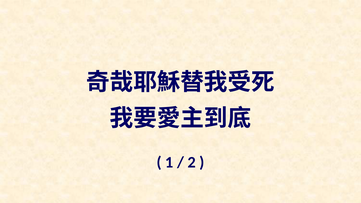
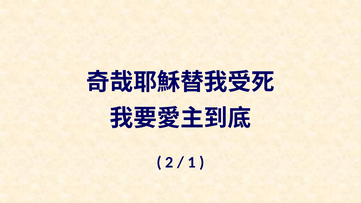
1: 1 -> 2 (169, 162)
2: 2 -> 1 (192, 162)
